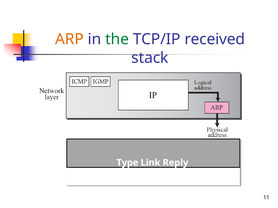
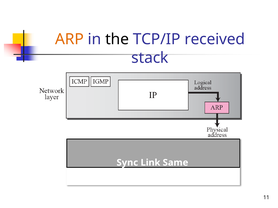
the colour: green -> black (117, 39)
Type: Type -> Sync (127, 163)
Reply: Reply -> Same (175, 163)
